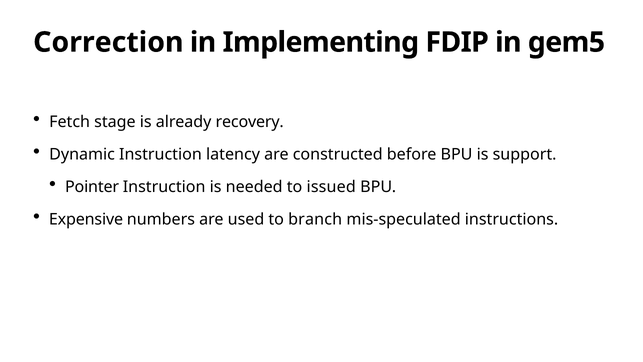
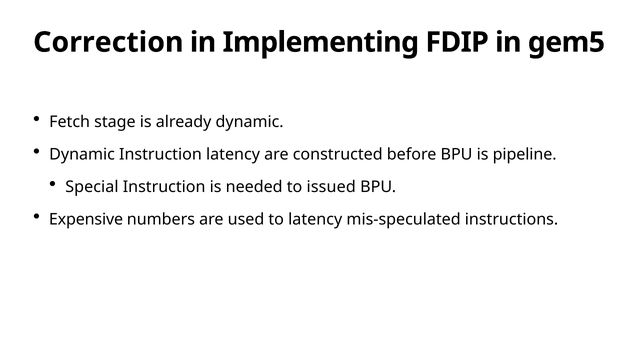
already recovery: recovery -> dynamic (250, 122)
support: support -> pipeline (525, 154)
Pointer: Pointer -> Special (92, 187)
to branch: branch -> latency (315, 219)
